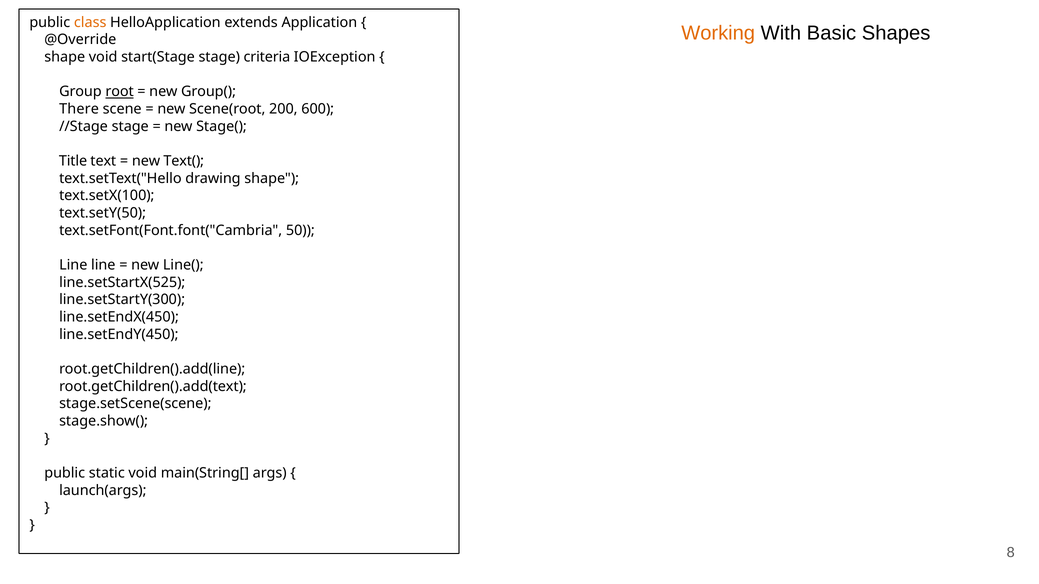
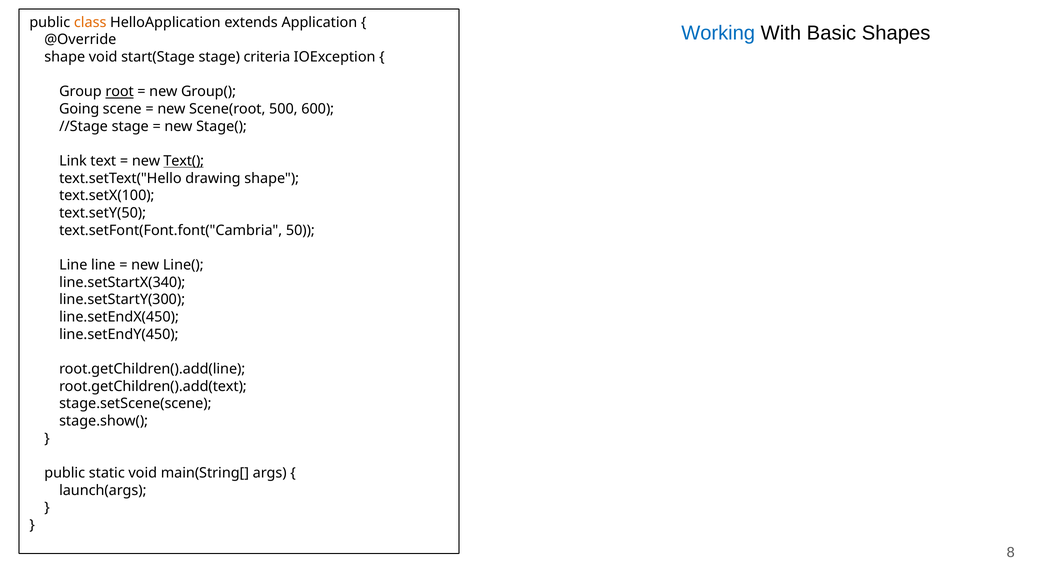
Working colour: orange -> blue (718, 33)
There: There -> Going (79, 109)
200: 200 -> 500 (283, 109)
Title: Title -> Link (73, 161)
Text( underline: none -> present (184, 161)
line.setStartX(525: line.setStartX(525 -> line.setStartX(340 (122, 283)
